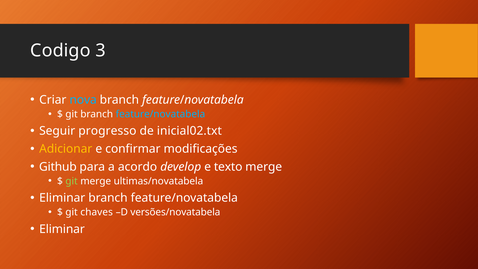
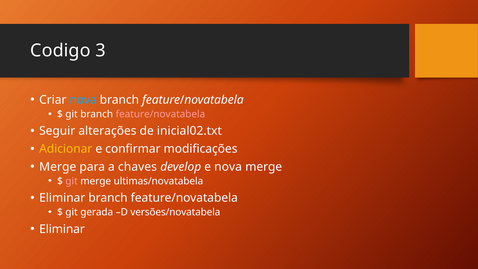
feature/novatabela colour: light blue -> pink (160, 114)
progresso: progresso -> alterações (107, 131)
Github: Github -> Merge (58, 167)
acordo: acordo -> chaves (137, 167)
e texto: texto -> nova (228, 167)
git colour: light green -> pink (72, 181)
chaves: chaves -> gerada (97, 212)
